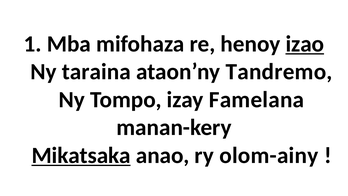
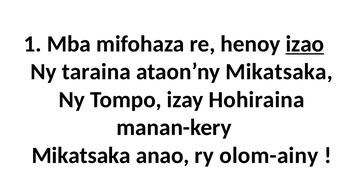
ataon’ny Tandremo: Tandremo -> Mikatsaka (279, 72)
Famelana: Famelana -> Hohiraina (257, 99)
Mikatsaka underline: present -> none (81, 155)
